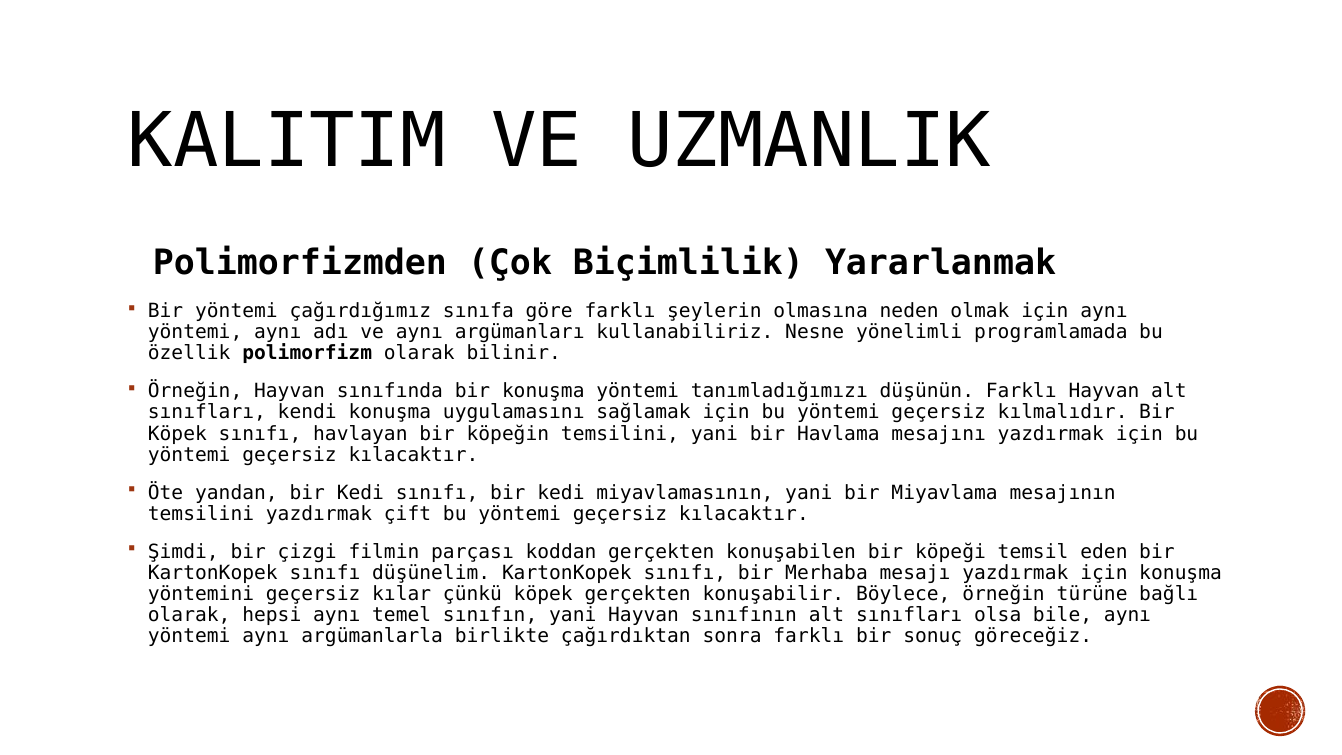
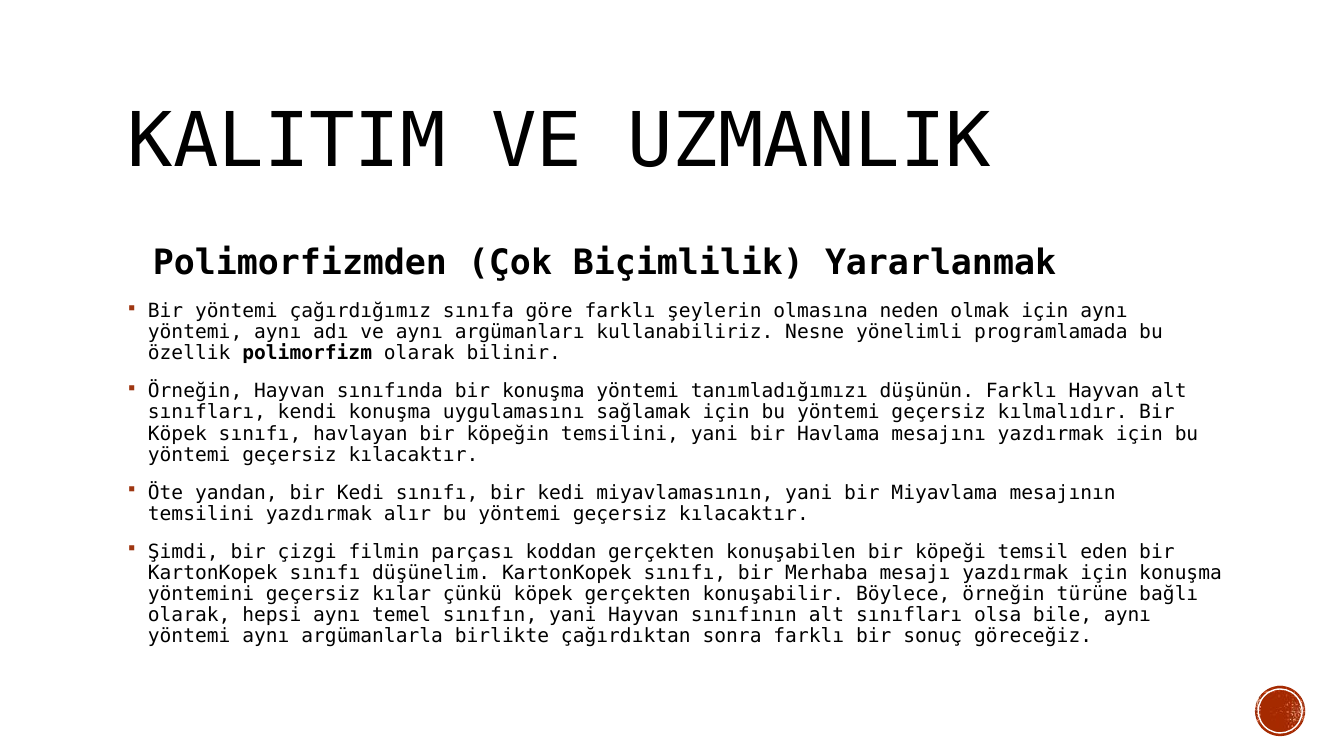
çift: çift -> alır (408, 514)
